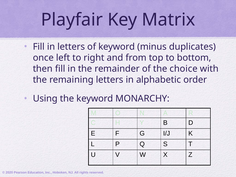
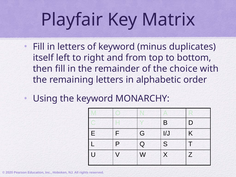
once: once -> itself (43, 58)
